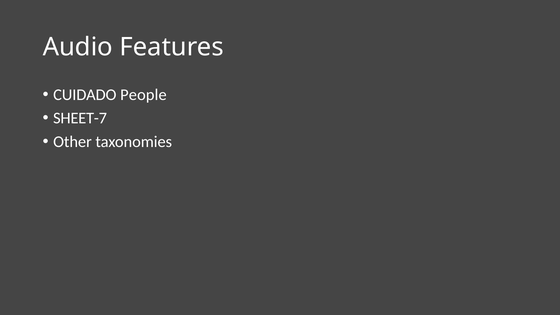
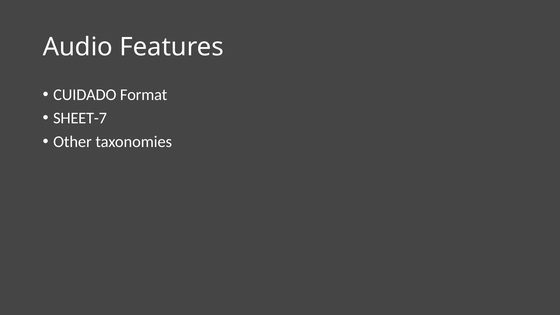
People: People -> Format (144, 95)
